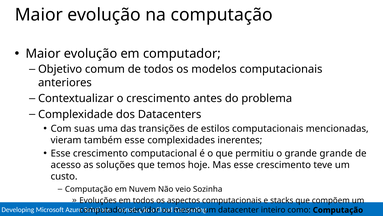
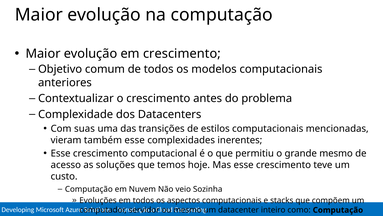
em computador: computador -> crescimento (182, 54)
grande grande: grande -> mesmo (336, 153)
